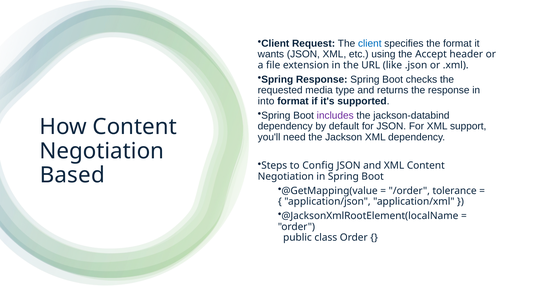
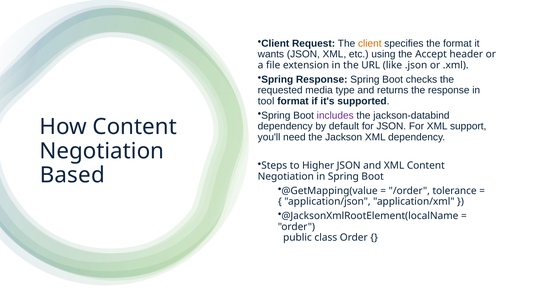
client colour: blue -> orange (370, 44)
into: into -> tool (266, 101)
Config: Config -> Higher (318, 166)
